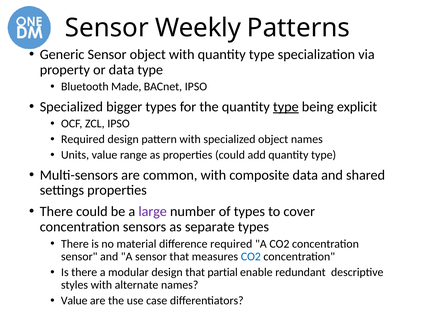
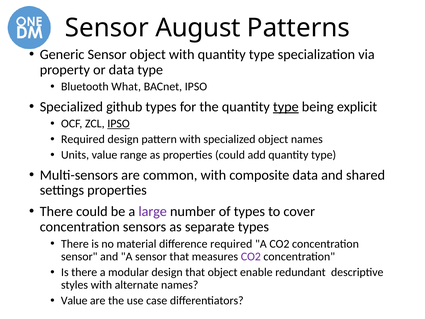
Weekly: Weekly -> August (198, 28)
Made: Made -> What (126, 87)
bigger: bigger -> github (124, 107)
IPSO underline: none -> present (119, 124)
CO2 colour: blue -> purple (251, 256)
that partial: partial -> object (223, 272)
